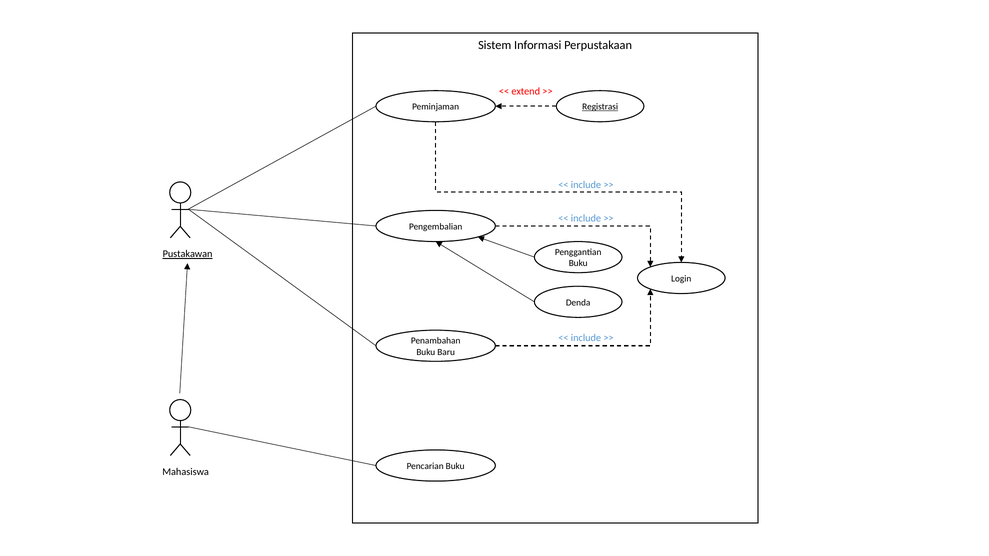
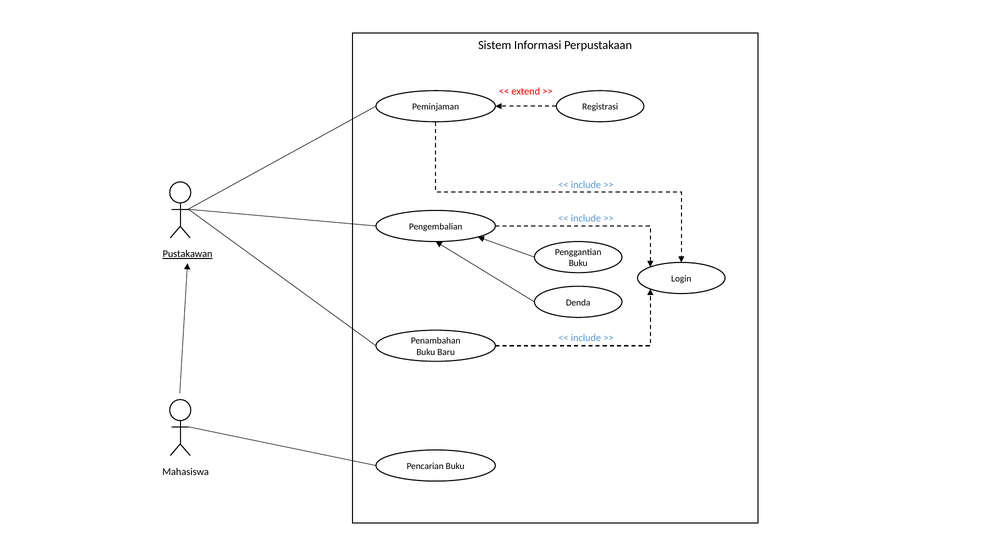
Registrasi underline: present -> none (600, 107)
